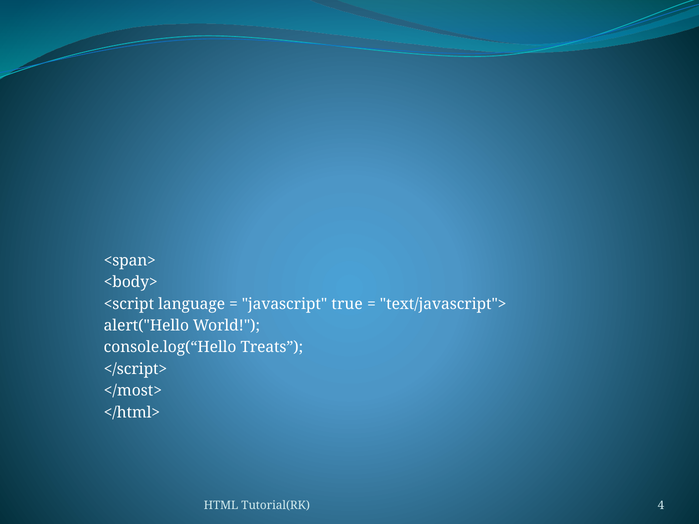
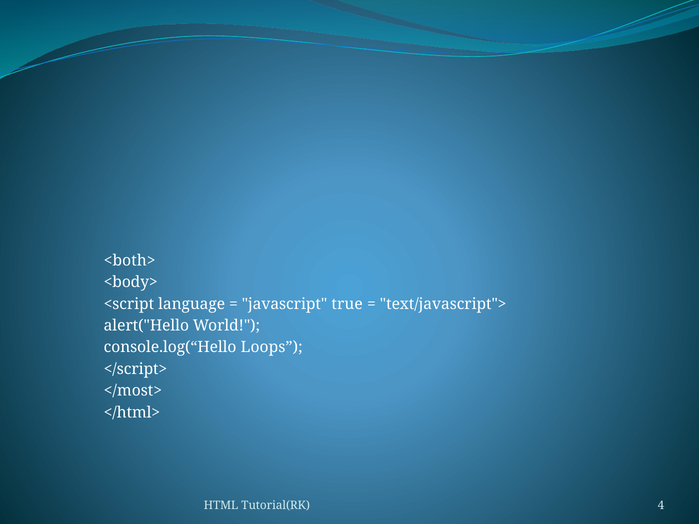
<span>: <span> -> <both> (130, 261)
Treats: Treats -> Loops (272, 347)
